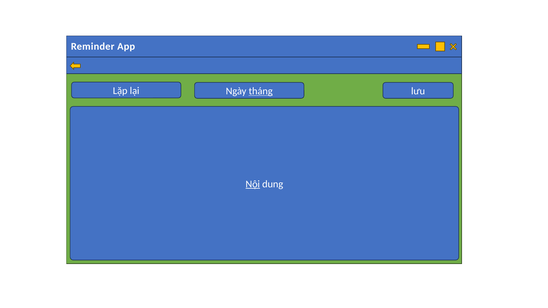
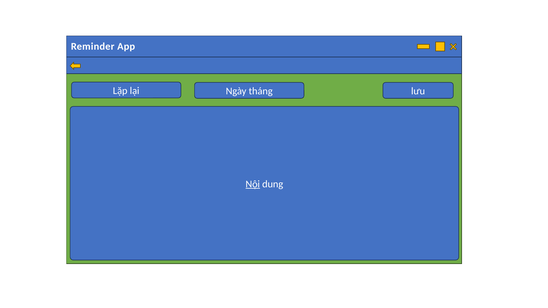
tháng underline: present -> none (261, 91)
